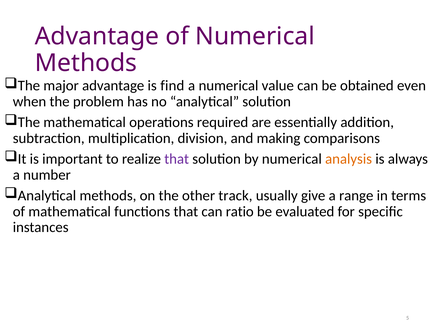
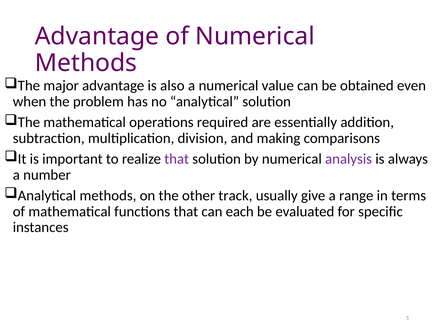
find: find -> also (172, 86)
analysis colour: orange -> purple (349, 159)
ratio: ratio -> each (240, 211)
